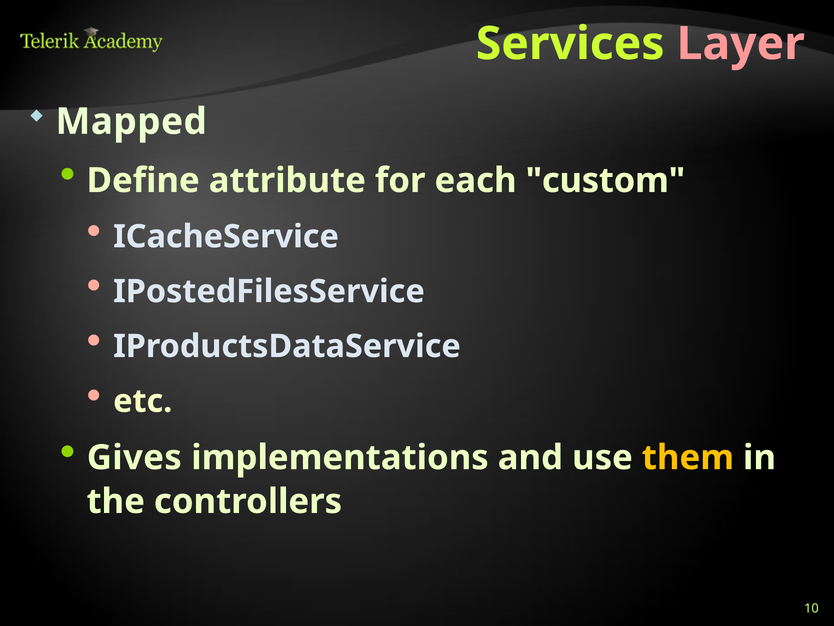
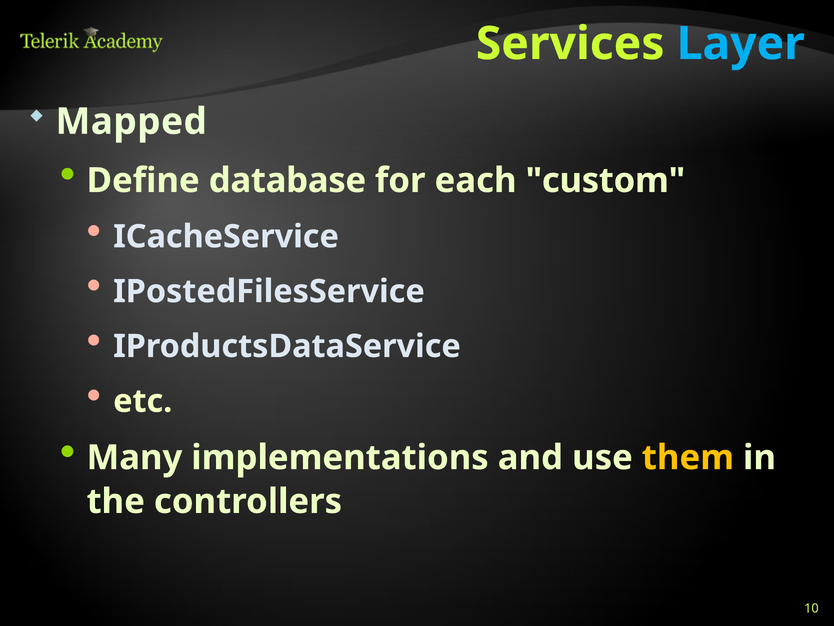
Layer colour: pink -> light blue (741, 44)
attribute: attribute -> database (287, 180)
Gives: Gives -> Many (134, 457)
